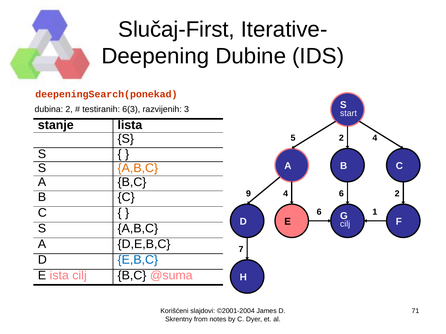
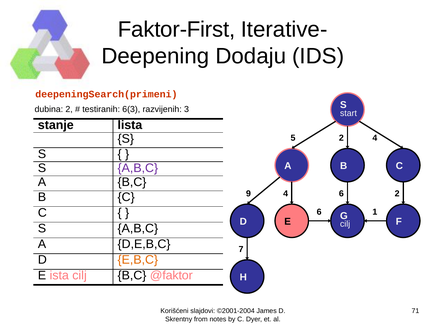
Slučaj-First: Slučaj-First -> Faktor-First (177, 29)
Dubine: Dubine -> Dodaju (251, 56)
deepeningSearch(ponekad: deepeningSearch(ponekad -> deepeningSearch(primeni (106, 94)
A,B,C colour: orange -> purple (138, 168)
E,B,C colour: blue -> orange (138, 260)
@suma: @suma -> @faktor (171, 276)
